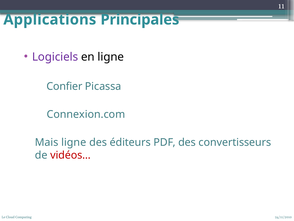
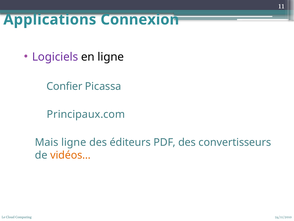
Principales: Principales -> Connexion (140, 20)
Connexion.com: Connexion.com -> Principaux.com (86, 114)
vidéos… colour: red -> orange (71, 155)
